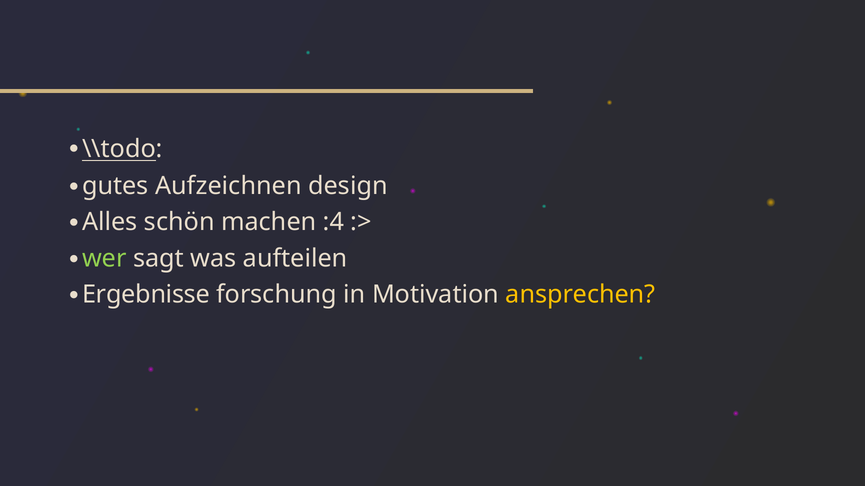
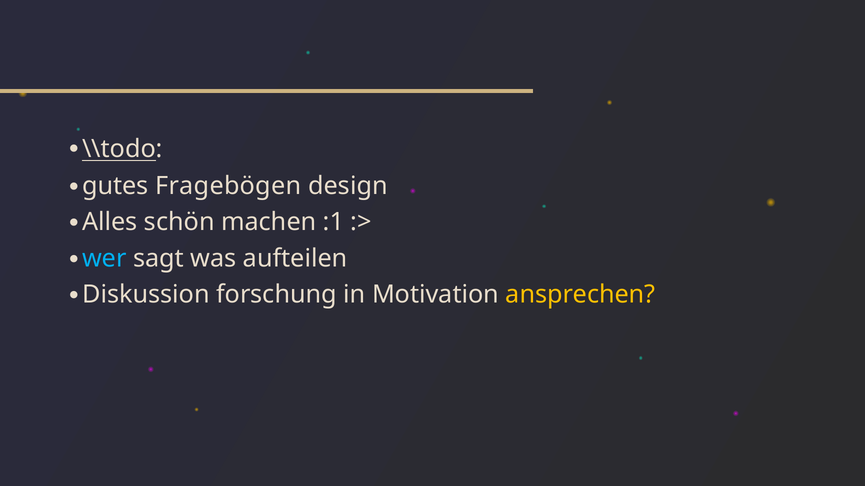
Aufzeichnen: Aufzeichnen -> Fragebögen (228, 186)
:4: :4 -> :1 (333, 222)
wer colour: light green -> light blue (104, 259)
Ergebnisse: Ergebnisse -> Diskussion (146, 295)
